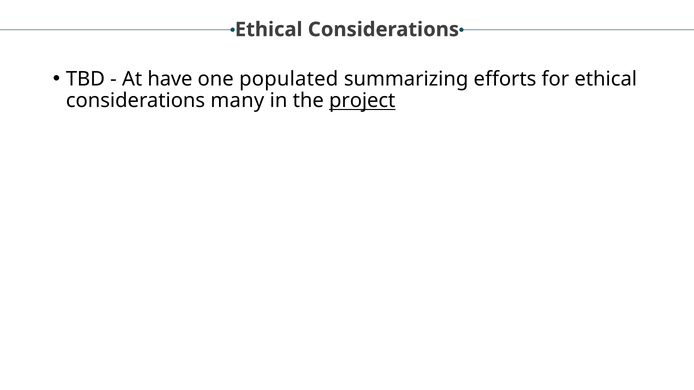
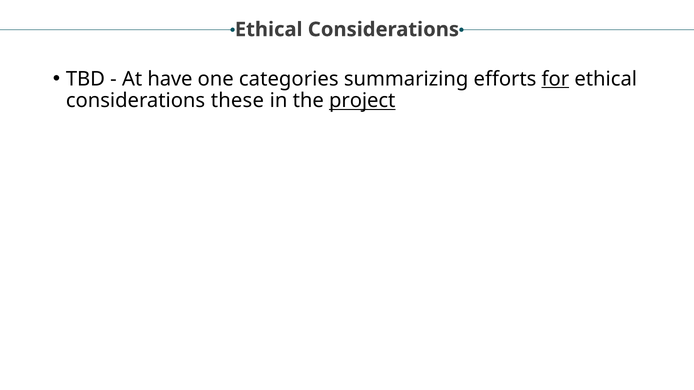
populated: populated -> categories (289, 79)
for underline: none -> present (555, 79)
many: many -> these (237, 101)
